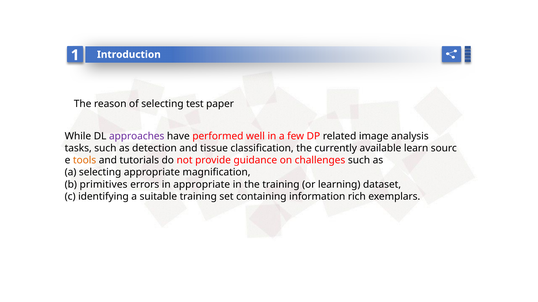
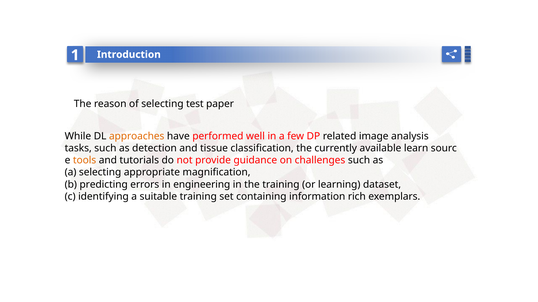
approaches colour: purple -> orange (137, 136)
primitives: primitives -> predicting (104, 185)
in appropriate: appropriate -> engineering (202, 185)
